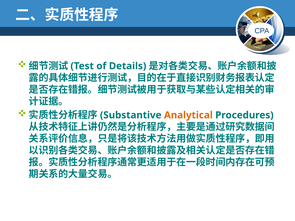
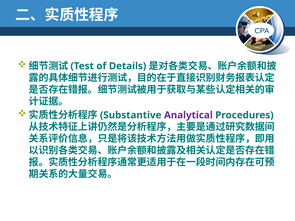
Analytical colour: orange -> purple (188, 115)
